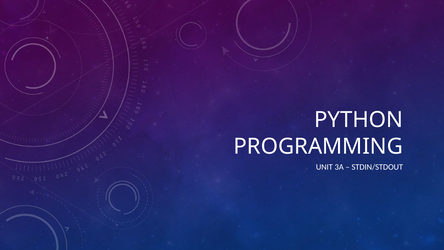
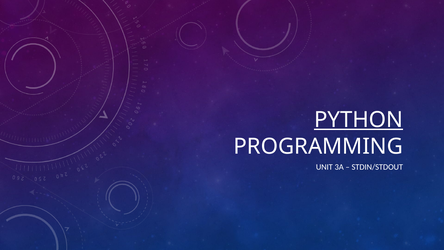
PYTHON underline: none -> present (359, 120)
